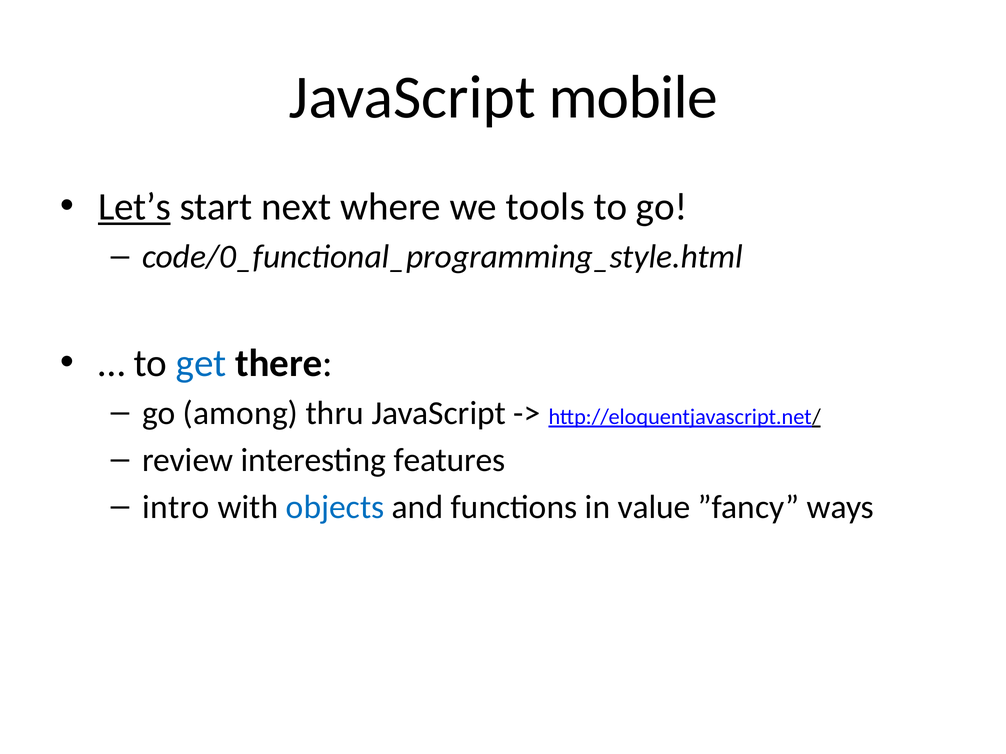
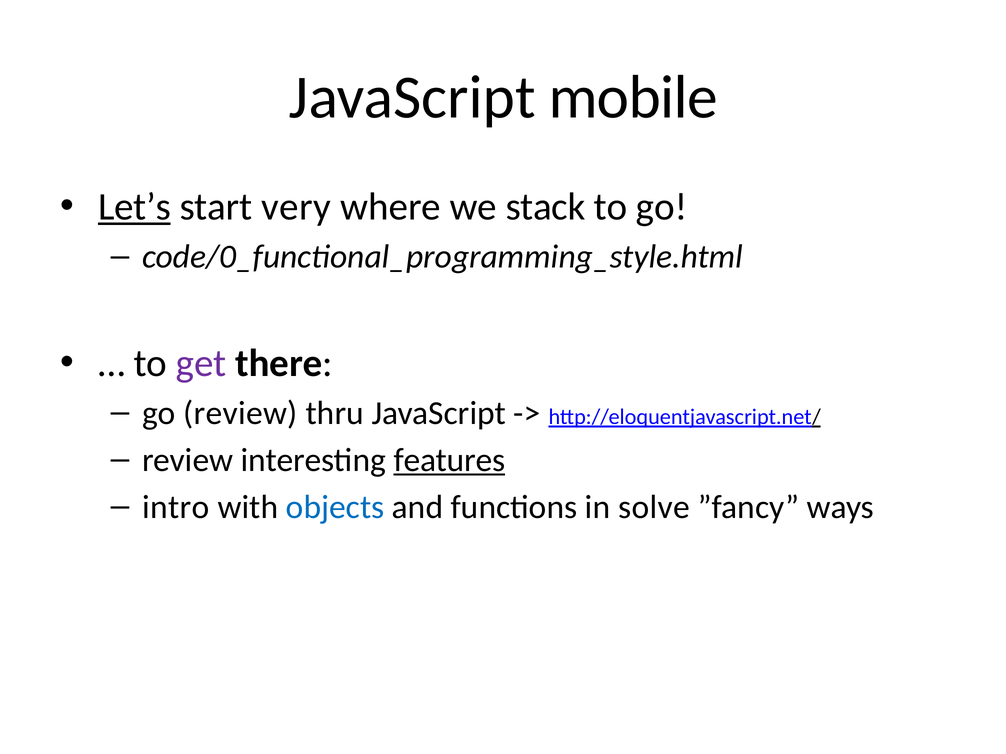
next: next -> very (296, 207)
tools: tools -> stack (545, 207)
get colour: blue -> purple (201, 364)
go among: among -> review (240, 413)
features underline: none -> present (449, 460)
value: value -> solve (654, 507)
